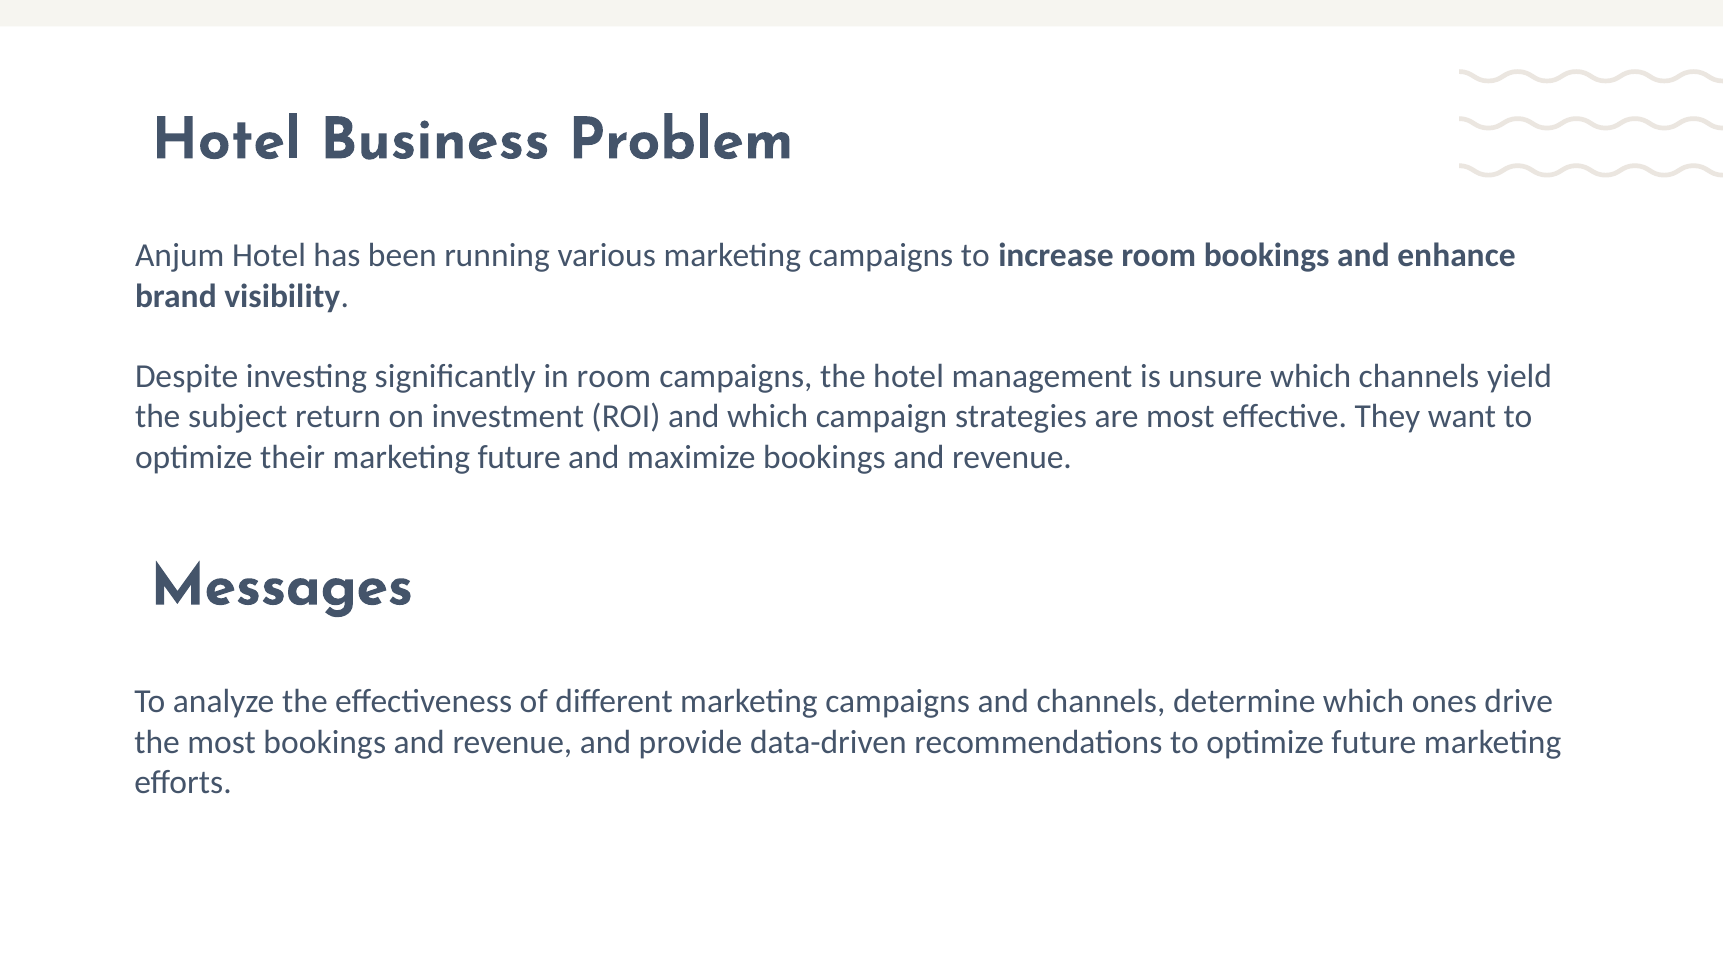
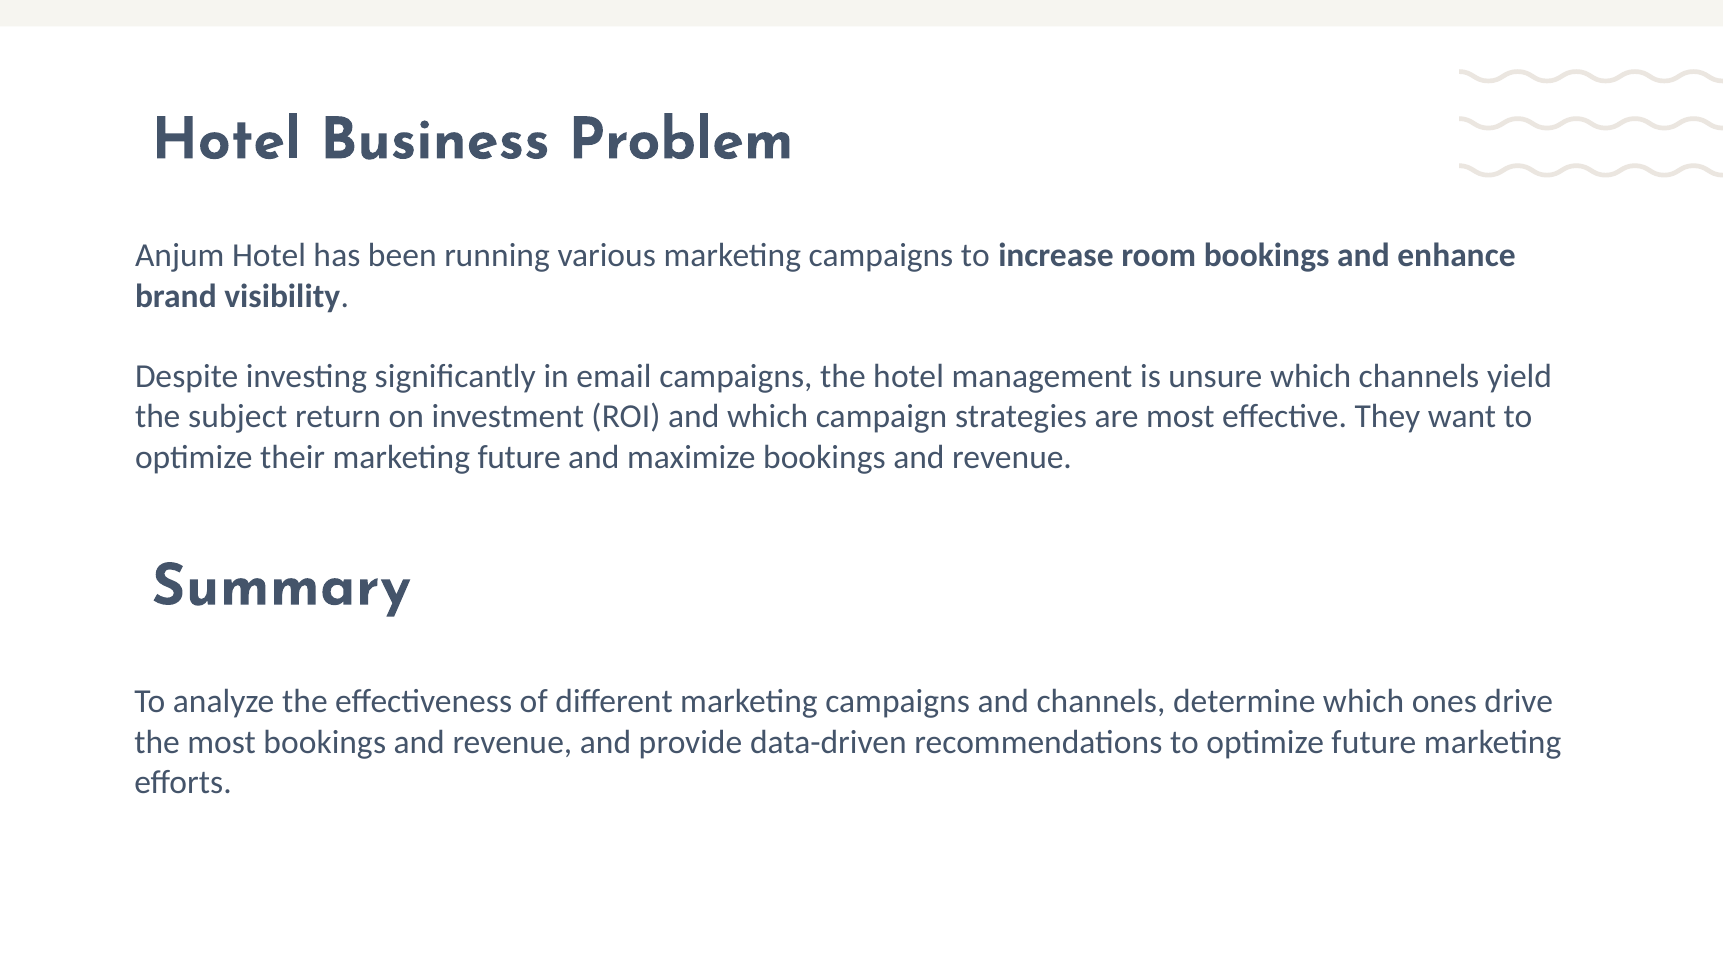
in room: room -> email (614, 377)
Messages: Messages -> Summary (281, 586)
